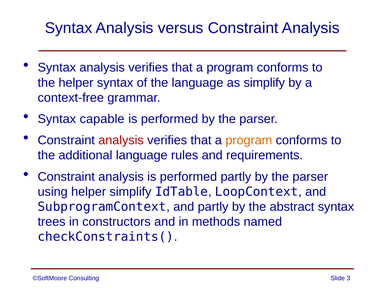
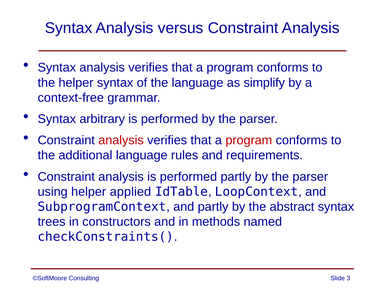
capable: capable -> arbitrary (102, 119)
program colour: orange -> red (249, 141)
helper simplify: simplify -> applied (130, 192)
